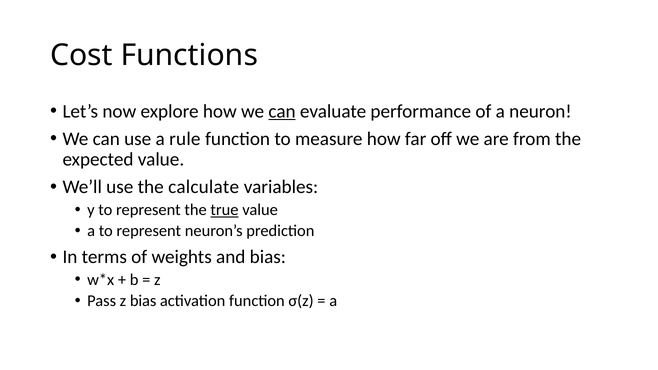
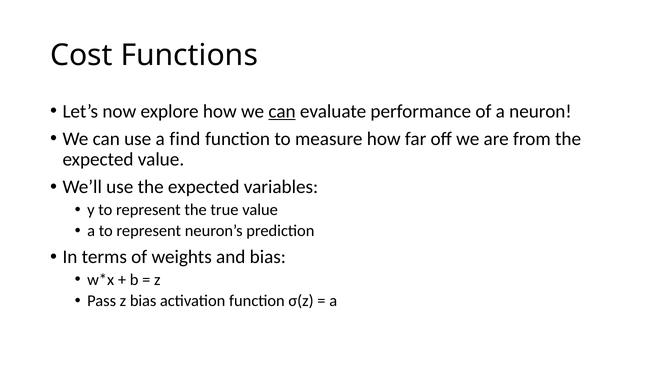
rule: rule -> find (185, 139)
use the calculate: calculate -> expected (204, 187)
true underline: present -> none (224, 210)
